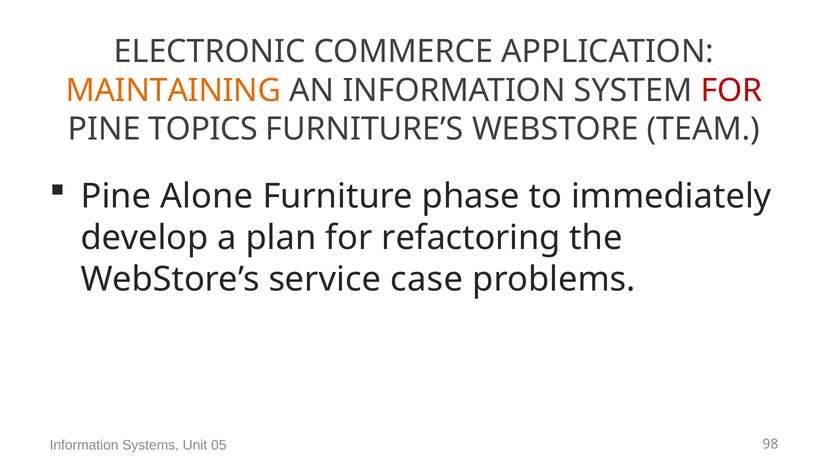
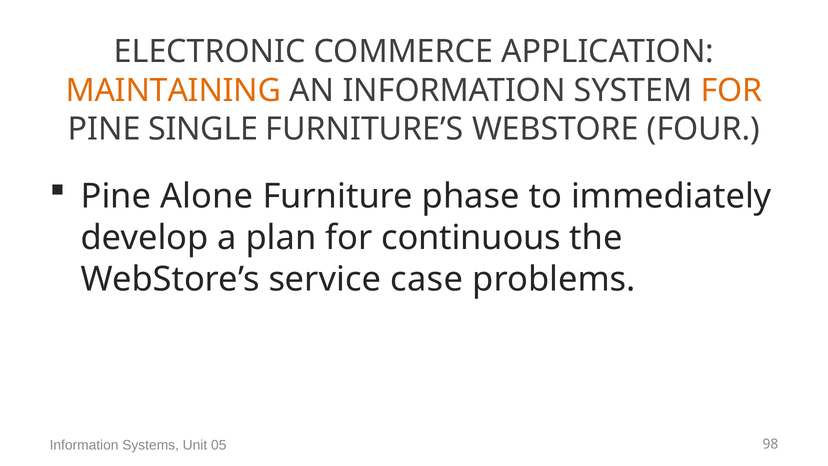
FOR colour: red -> orange (731, 90)
TOPICS: TOPICS -> SINGLE (203, 129)
TEAM: TEAM -> FOUR (703, 129)
refactoring: refactoring -> continuous (471, 238)
